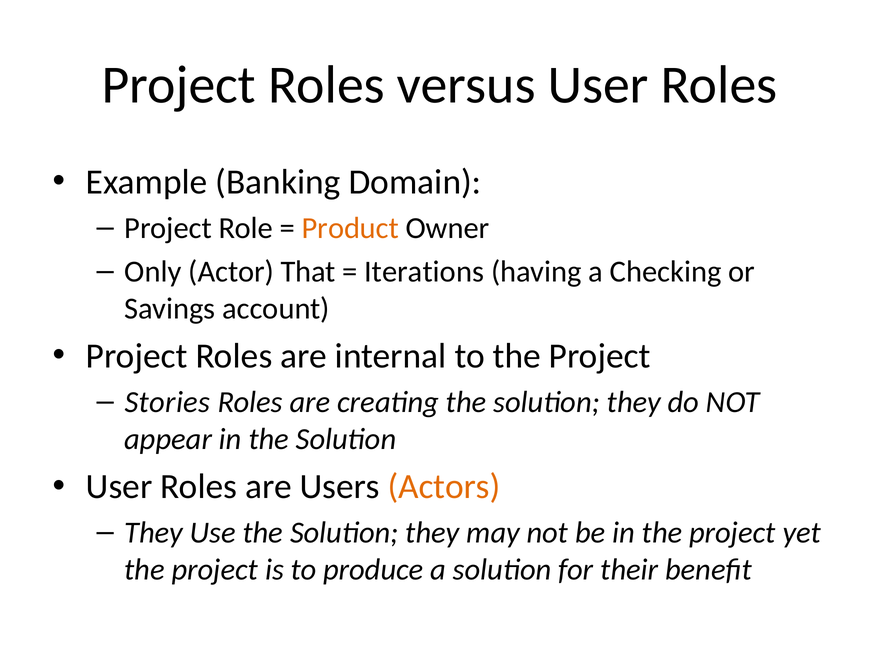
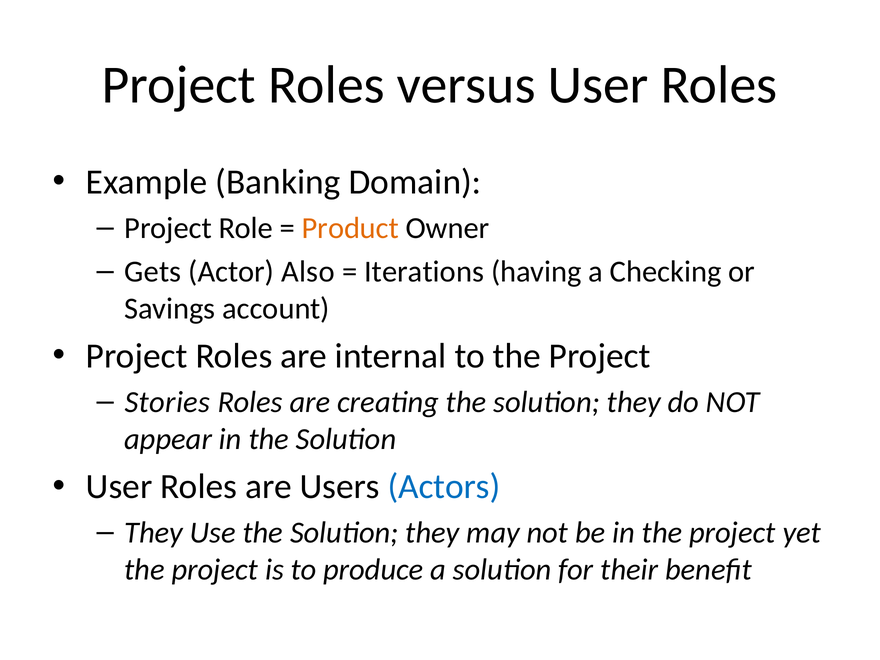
Only: Only -> Gets (153, 272)
That: That -> Also (308, 272)
Actors colour: orange -> blue (444, 487)
